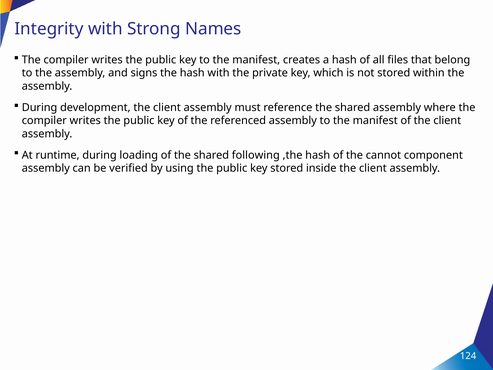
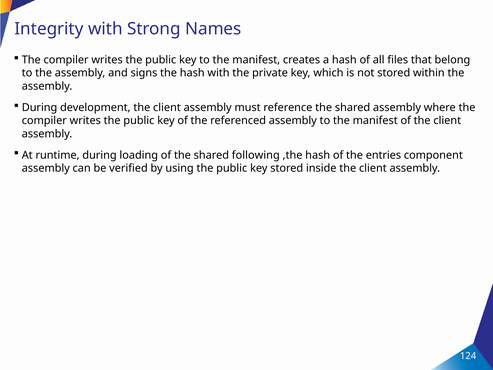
cannot: cannot -> entries (383, 155)
